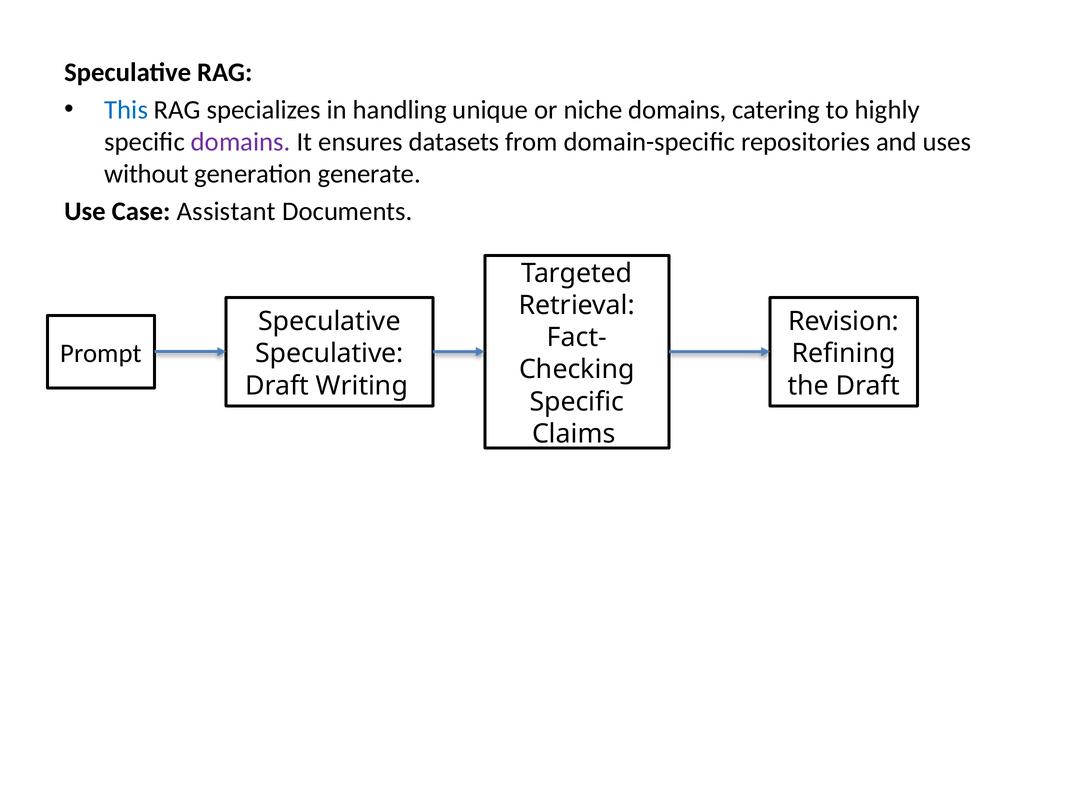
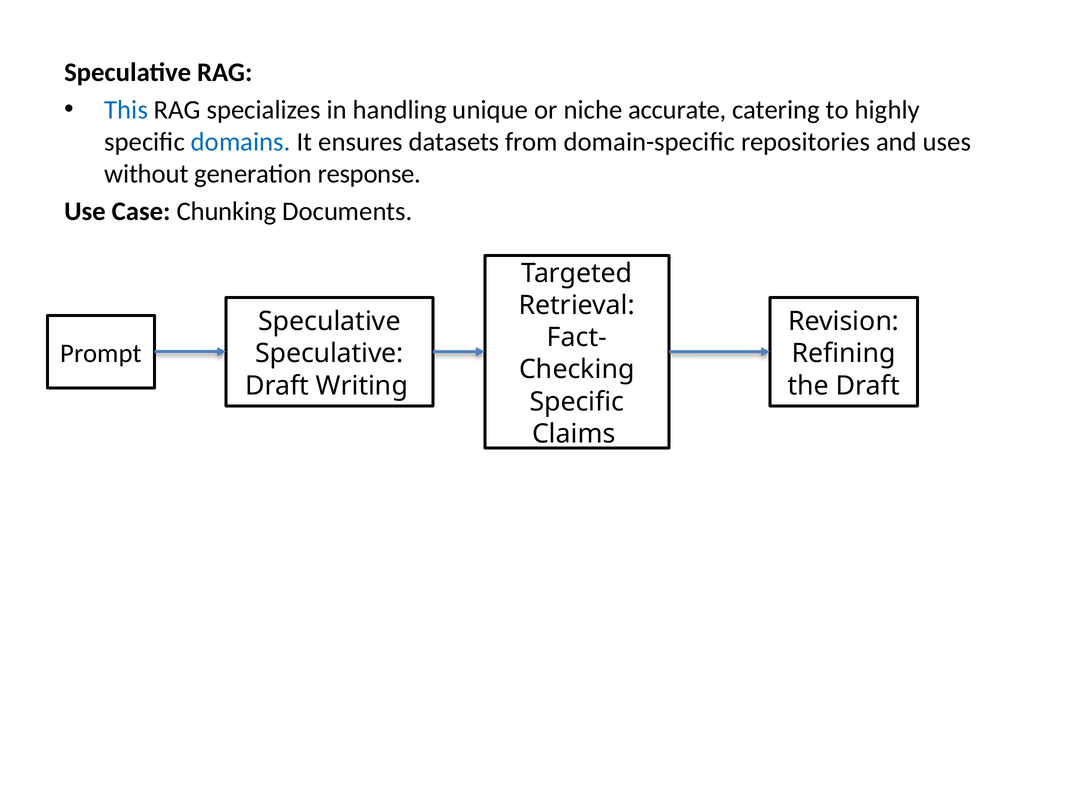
niche domains: domains -> accurate (677, 110)
domains colour: purple -> blue (241, 142)
generate: generate -> response (369, 174)
Assistant: Assistant -> Chunking (227, 211)
